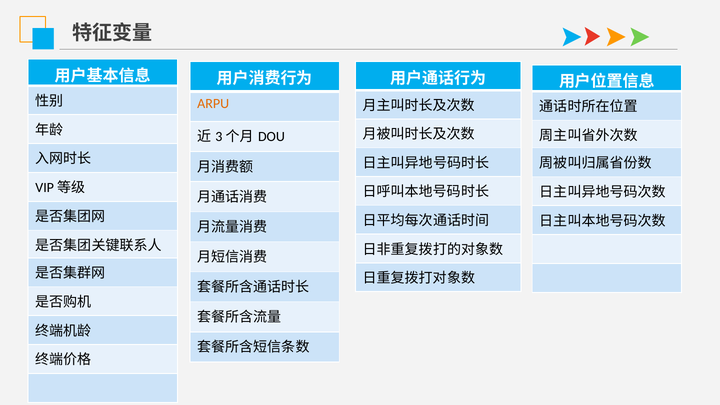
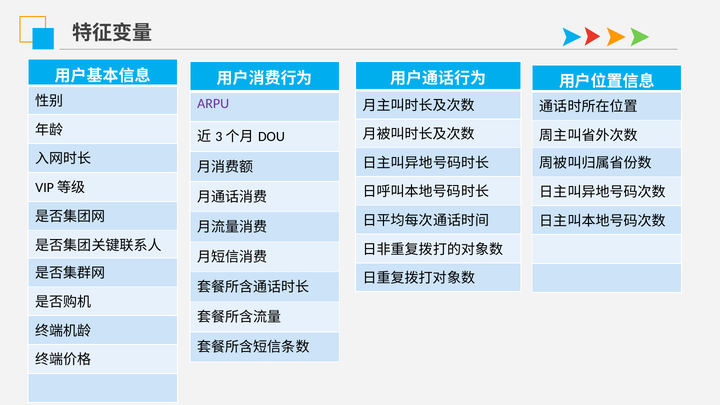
ARPU colour: orange -> purple (213, 104)
